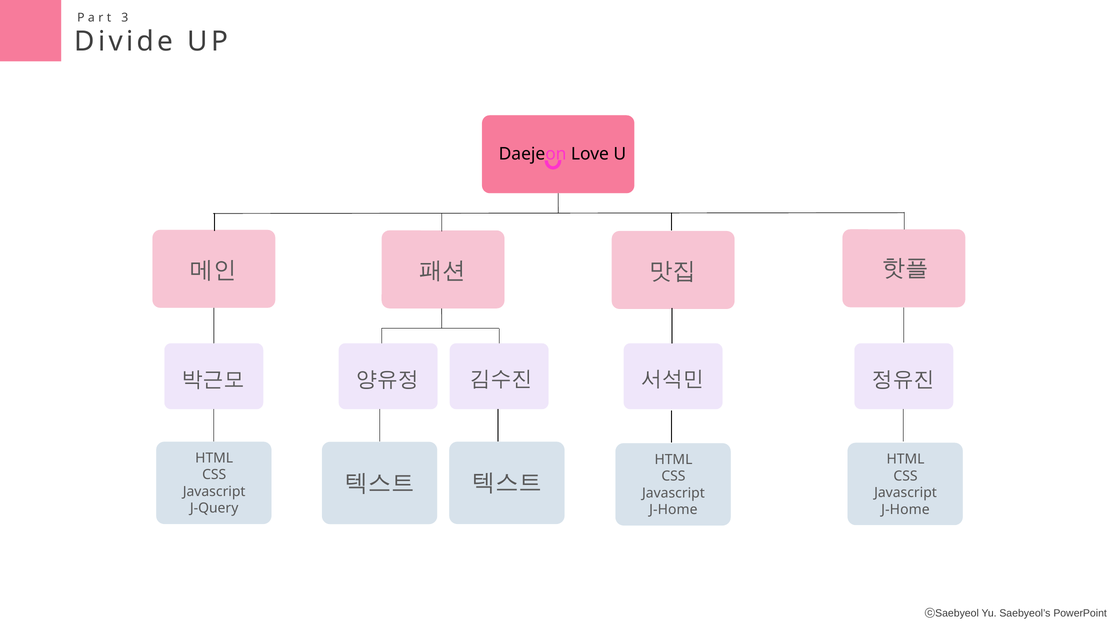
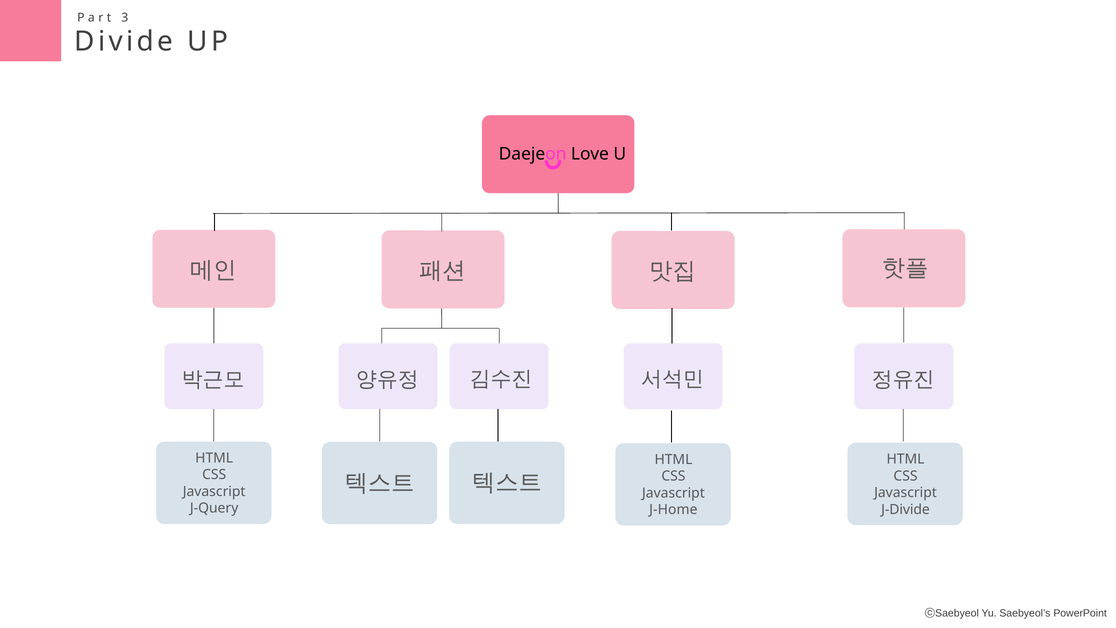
J-Home: J-Home -> J-Divide (906, 509)
